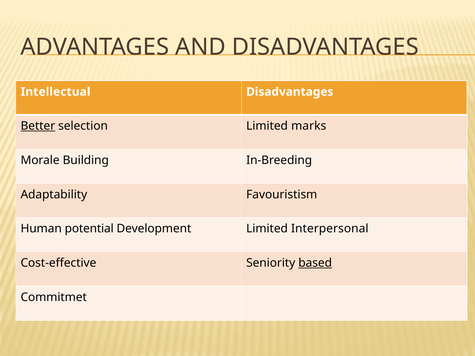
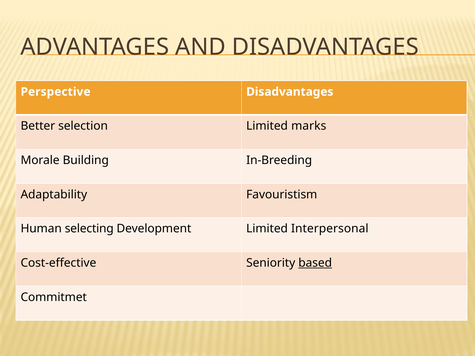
Intellectual: Intellectual -> Perspective (56, 92)
Better underline: present -> none (38, 126)
potential: potential -> selecting (89, 229)
